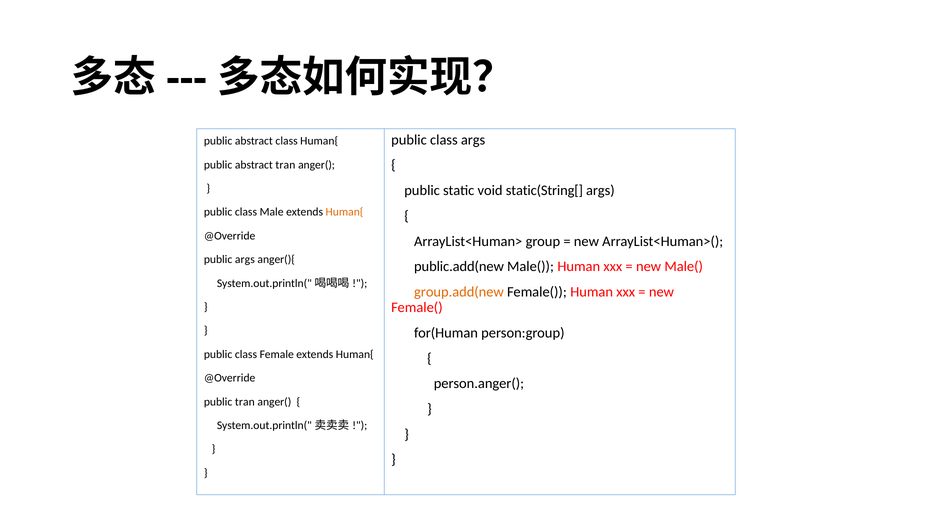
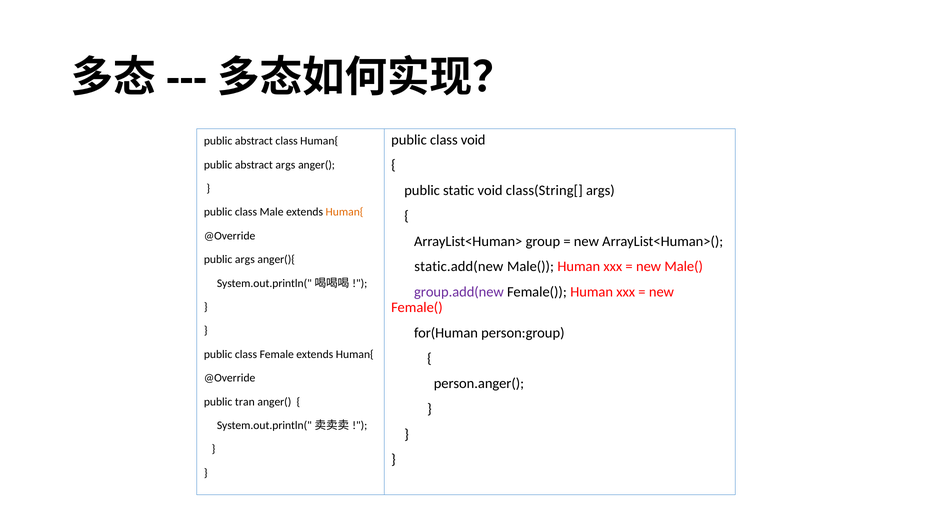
class args: args -> void (473, 140)
abstract tran: tran -> args (285, 165)
static(String[: static(String[ -> class(String[ (544, 191)
public.add(new: public.add(new -> static.add(new (459, 267)
group.add(new colour: orange -> purple (459, 292)
